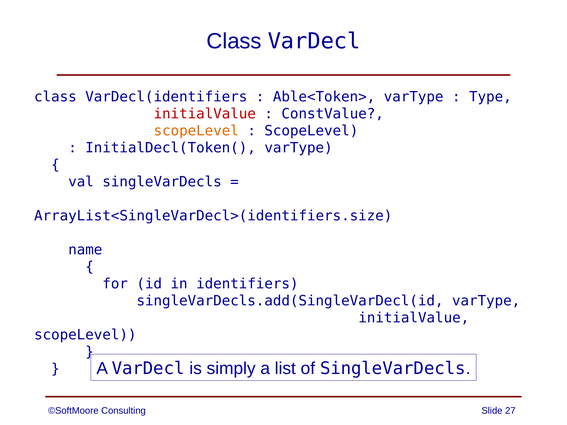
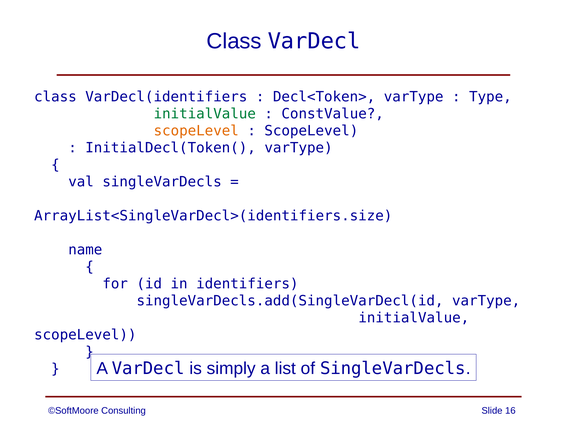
Able<Token>: Able<Token> -> Decl<Token> (324, 97)
initialValue colour: red -> green (205, 114)
27: 27 -> 16 (510, 411)
